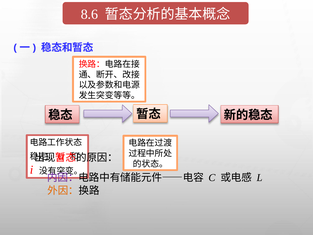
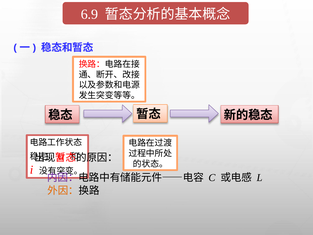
8.6: 8.6 -> 6.9 (89, 14)
